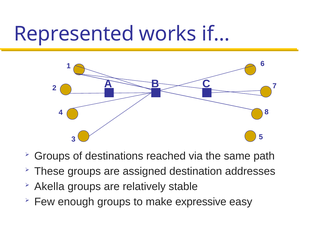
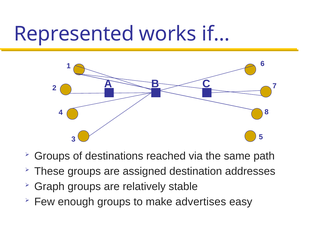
Akella: Akella -> Graph (49, 187)
expressive: expressive -> advertises (201, 202)
